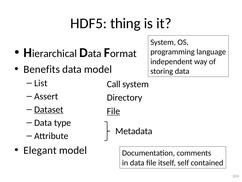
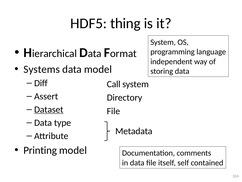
Benefits: Benefits -> Systems (42, 69)
List: List -> Diff (41, 83)
File underline: present -> none (113, 111)
Elegant: Elegant -> Printing (40, 150)
